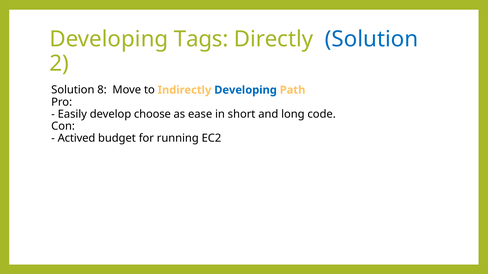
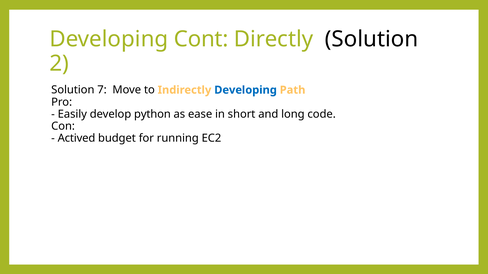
Tags: Tags -> Cont (201, 39)
Solution colour: blue -> black (372, 39)
8: 8 -> 7 (102, 90)
choose: choose -> python (152, 114)
